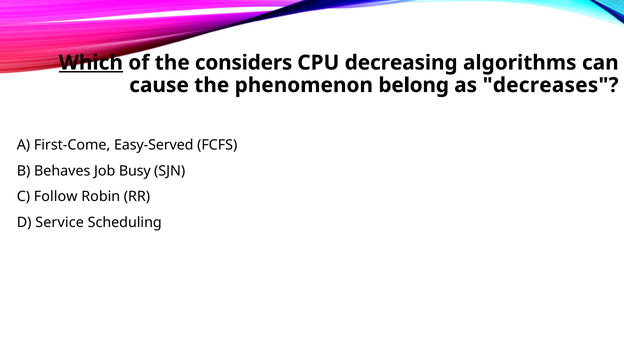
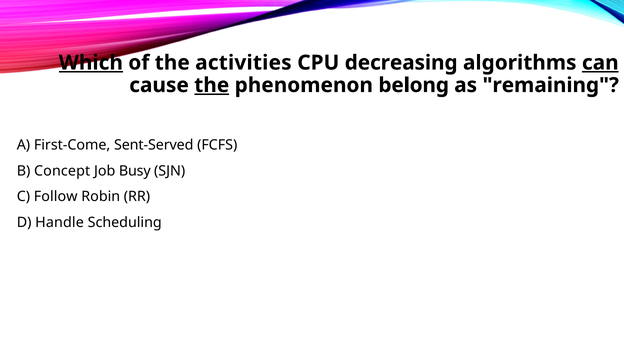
considers: considers -> activities (243, 63)
can underline: none -> present (600, 63)
the underline: none -> present (212, 85)
decreases: decreases -> remaining (551, 85)
Easy-Served: Easy-Served -> Sent-Served (154, 145)
Behaves: Behaves -> Concept (62, 171)
Service: Service -> Handle (60, 222)
